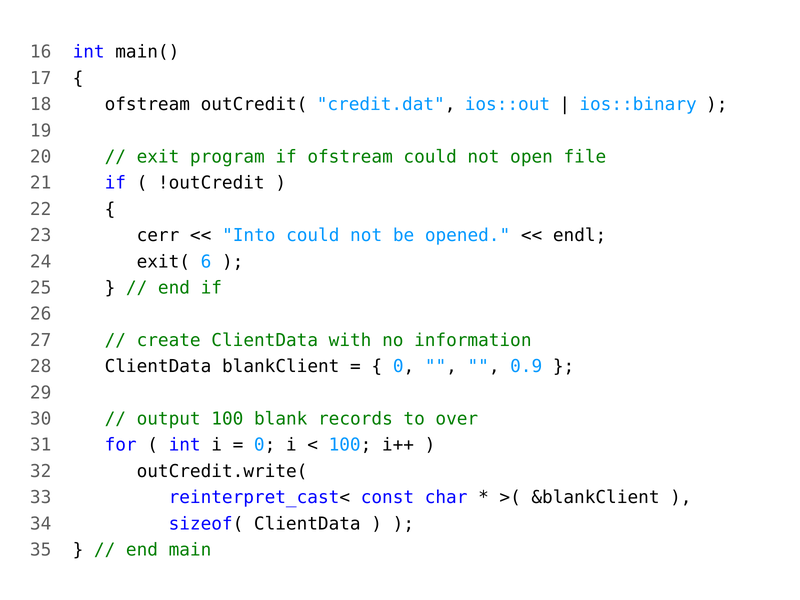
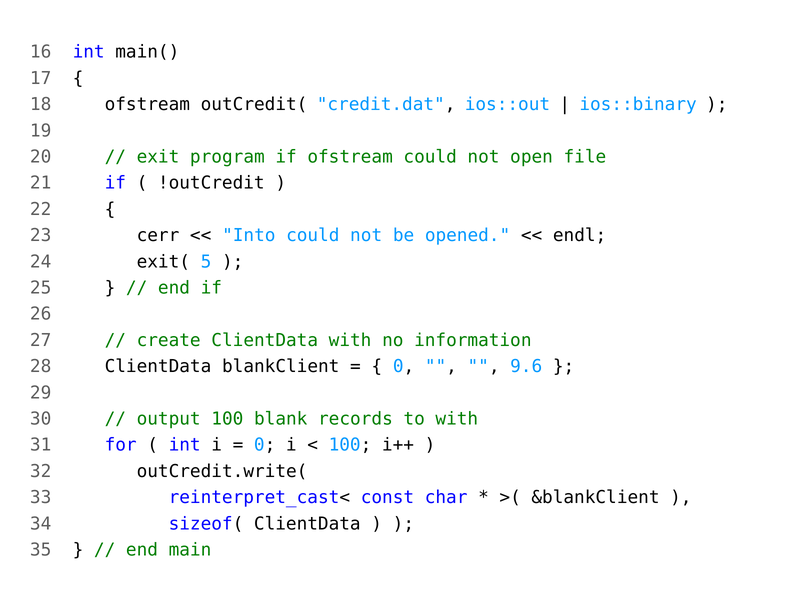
6: 6 -> 5 (206, 262)
0.9: 0.9 -> 9.6 (526, 366)
to over: over -> with (457, 419)
